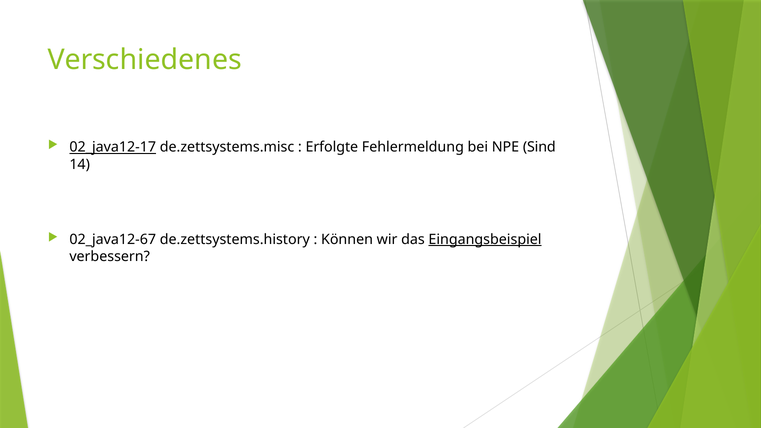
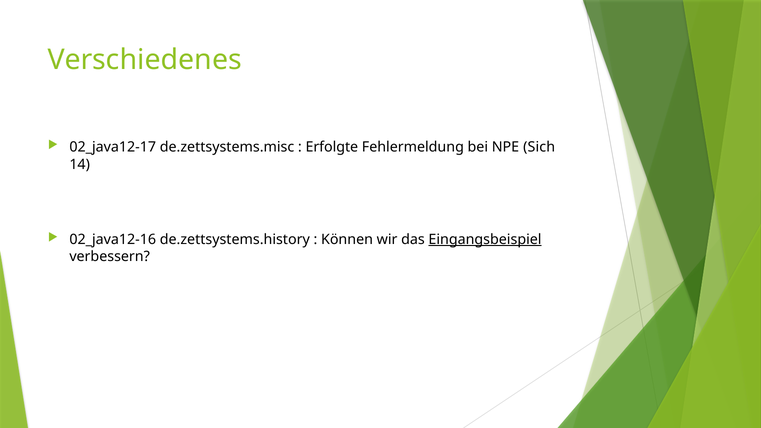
02_java12-17 underline: present -> none (113, 147)
Sind: Sind -> Sich (539, 147)
02_java12-67: 02_java12-67 -> 02_java12-16 (113, 240)
